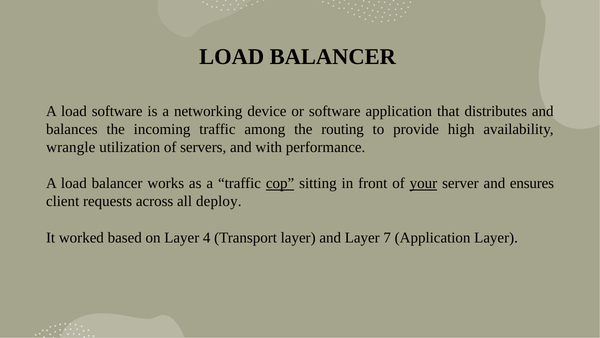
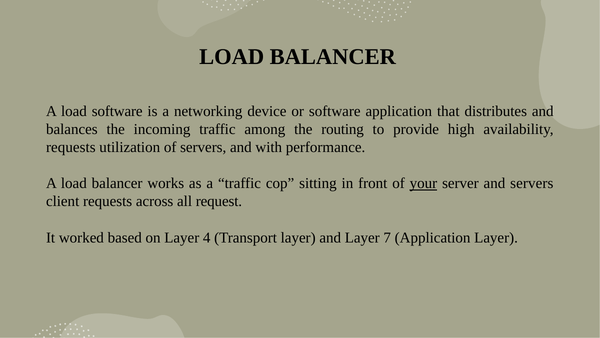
wrangle: wrangle -> requests (71, 147)
cop underline: present -> none (280, 183)
and ensures: ensures -> servers (532, 183)
deploy: deploy -> request (219, 201)
